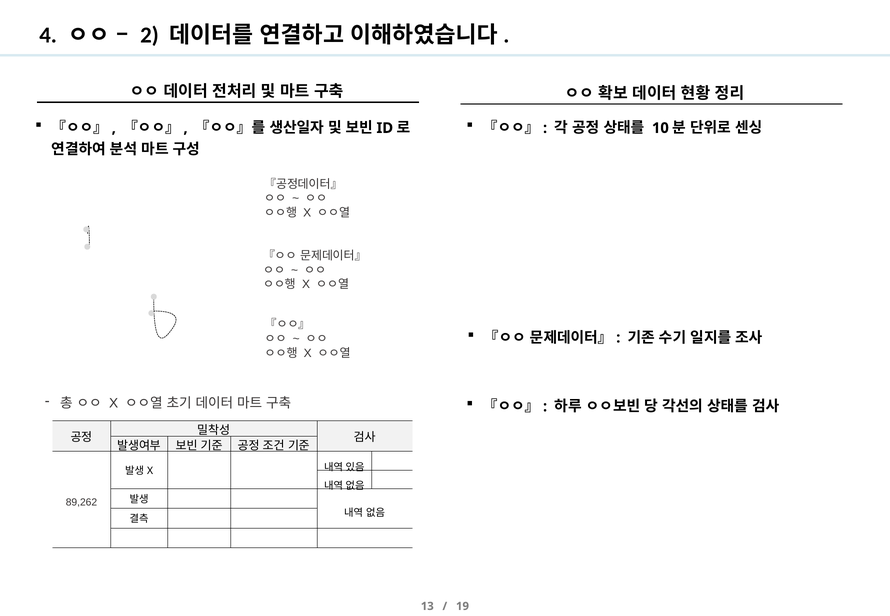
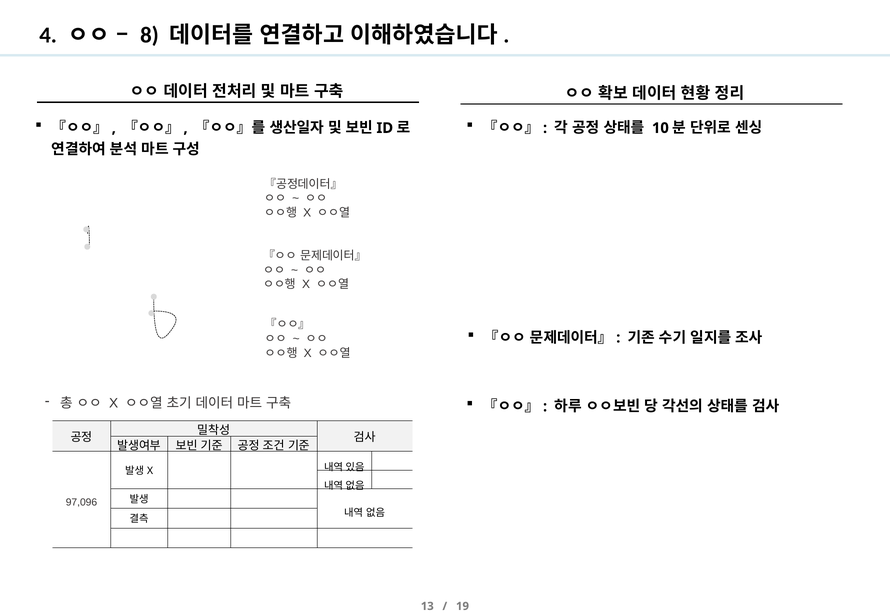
2: 2 -> 8 (149, 35)
89,262: 89,262 -> 97,096 (81, 503)
